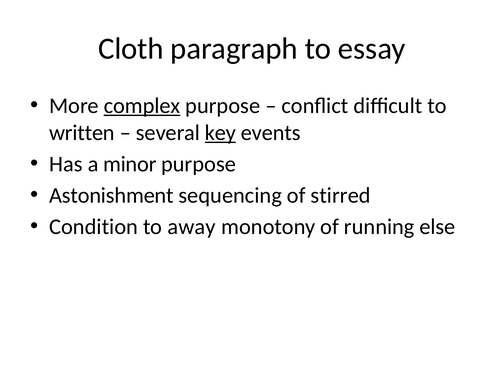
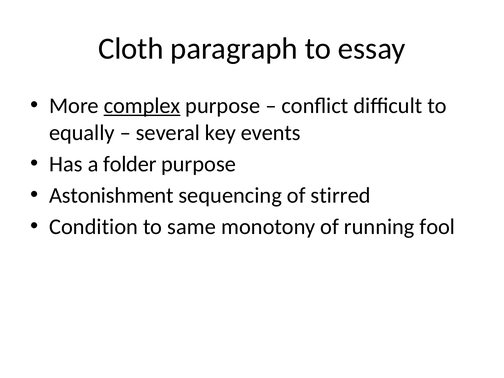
written: written -> equally (82, 133)
key underline: present -> none (220, 133)
minor: minor -> folder (130, 164)
away: away -> same (192, 227)
else: else -> fool (437, 227)
